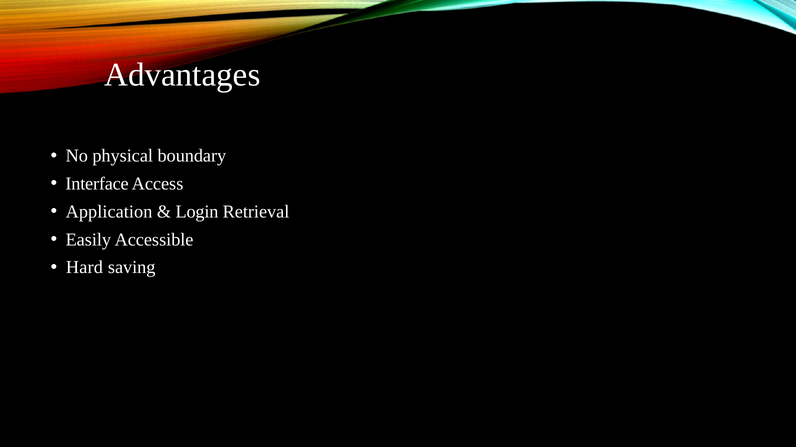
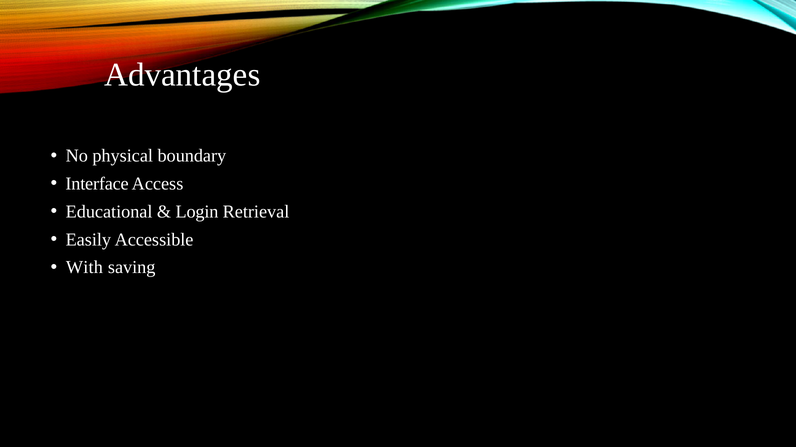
Application: Application -> Educational (109, 212)
Hard: Hard -> With (84, 268)
